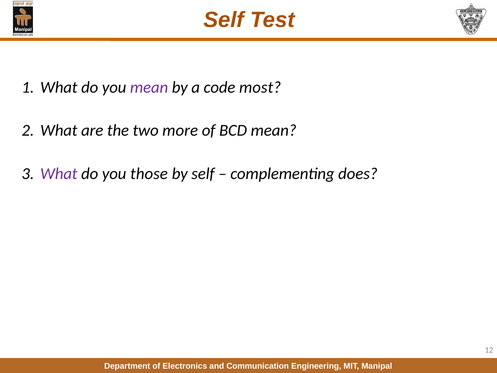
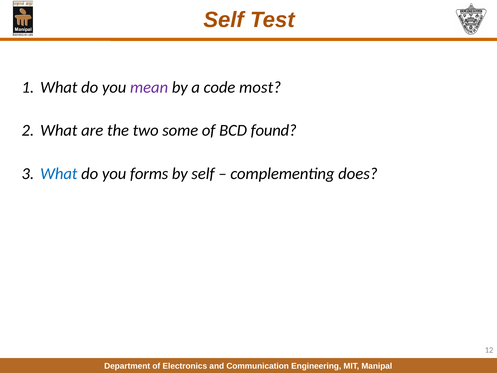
more: more -> some (180, 130)
BCD mean: mean -> found (274, 130)
What colour: purple -> blue (59, 173)
those: those -> forms (149, 173)
